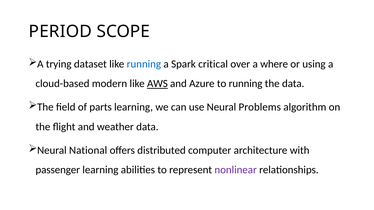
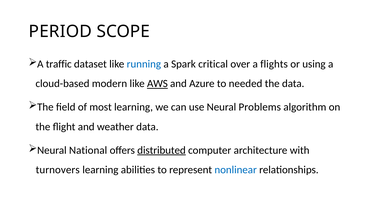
trying: trying -> traffic (59, 64)
where: where -> flights (274, 64)
to running: running -> needed (246, 84)
parts: parts -> most (101, 107)
distributed underline: none -> present (162, 151)
passenger: passenger -> turnovers (58, 170)
nonlinear colour: purple -> blue (236, 170)
